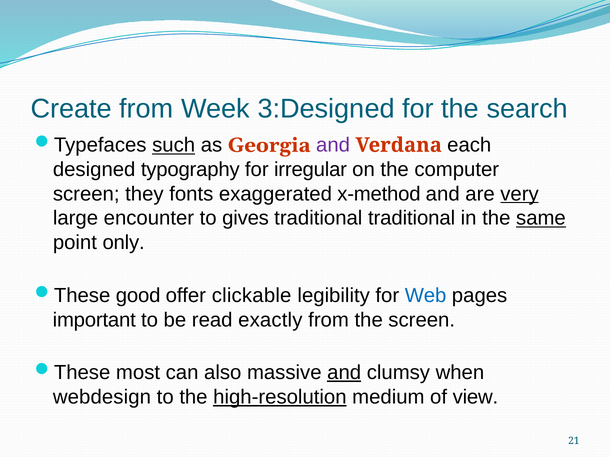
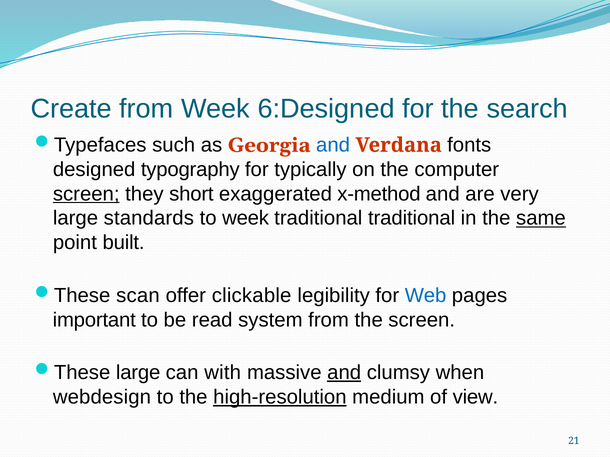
3:Designed: 3:Designed -> 6:Designed (326, 109)
such underline: present -> none (174, 145)
and colour: purple -> blue (333, 145)
each: each -> fonts (469, 145)
irregular: irregular -> typically (310, 170)
screen underline: none -> present (86, 194)
fonts: fonts -> short (191, 194)
very underline: present -> none (520, 194)
encounter: encounter -> standards (149, 219)
to gives: gives -> week (246, 219)
only: only -> built (124, 243)
good: good -> scan (138, 296)
exactly: exactly -> system (270, 320)
most: most -> large (138, 373)
also: also -> with (223, 373)
